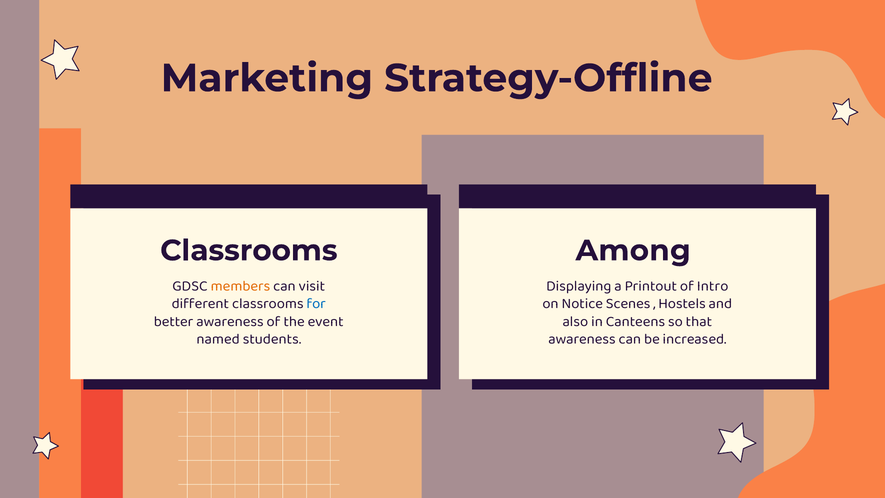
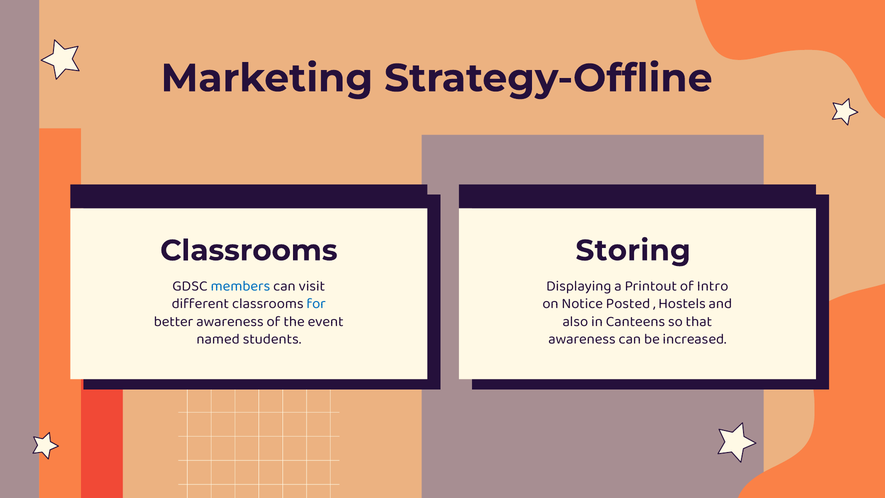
Among: Among -> Storing (633, 251)
members colour: orange -> blue (241, 286)
Scenes: Scenes -> Posted (628, 303)
